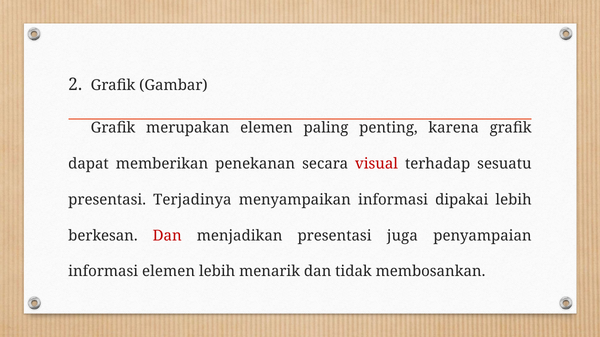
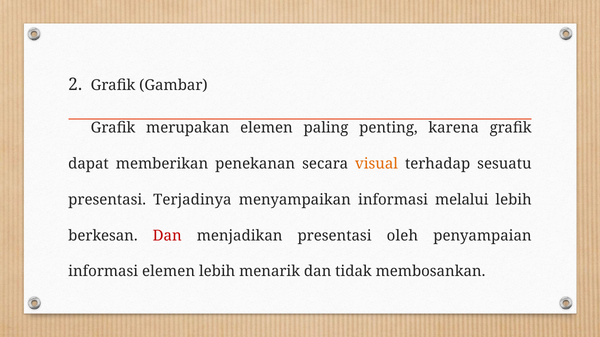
visual colour: red -> orange (377, 164)
dipakai: dipakai -> melalui (462, 200)
juga: juga -> oleh (402, 236)
